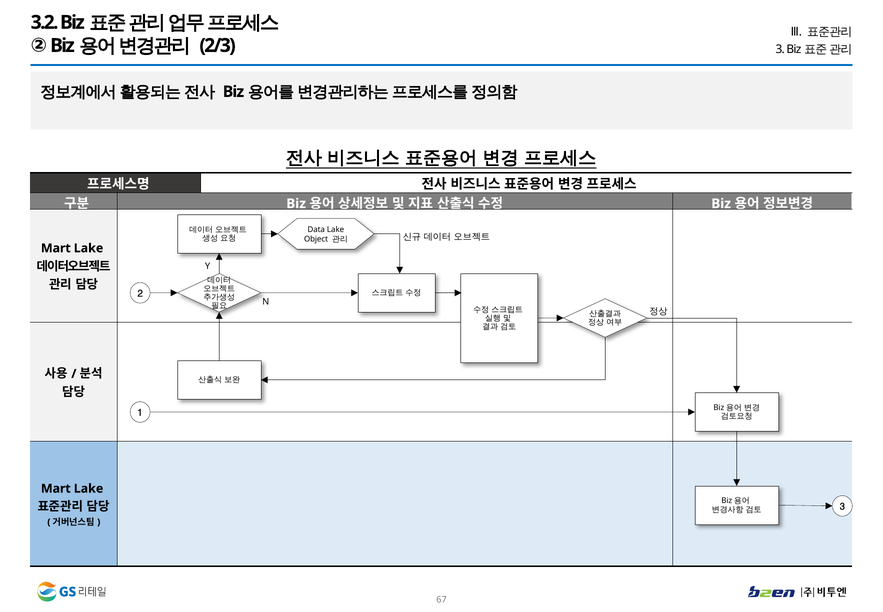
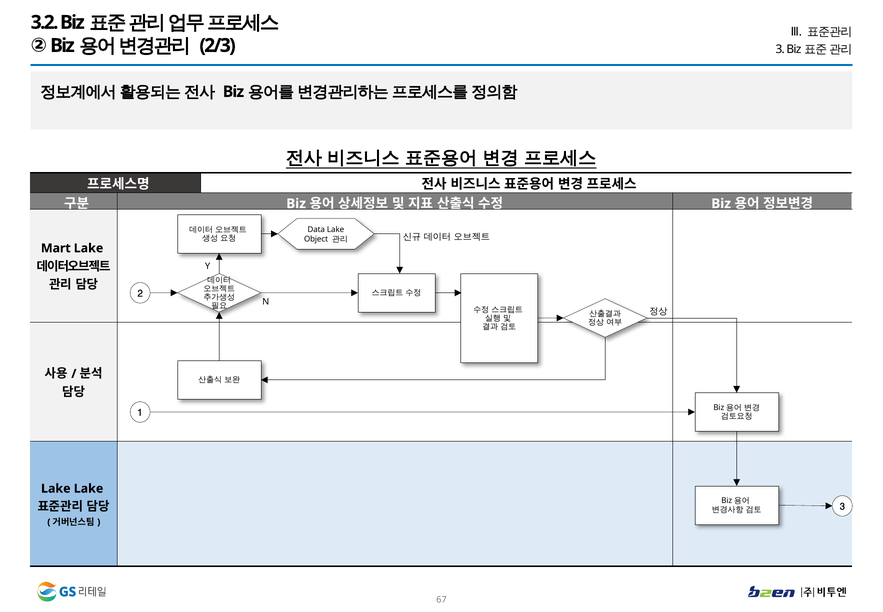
Mart: Mart -> Lake (56, 488)
